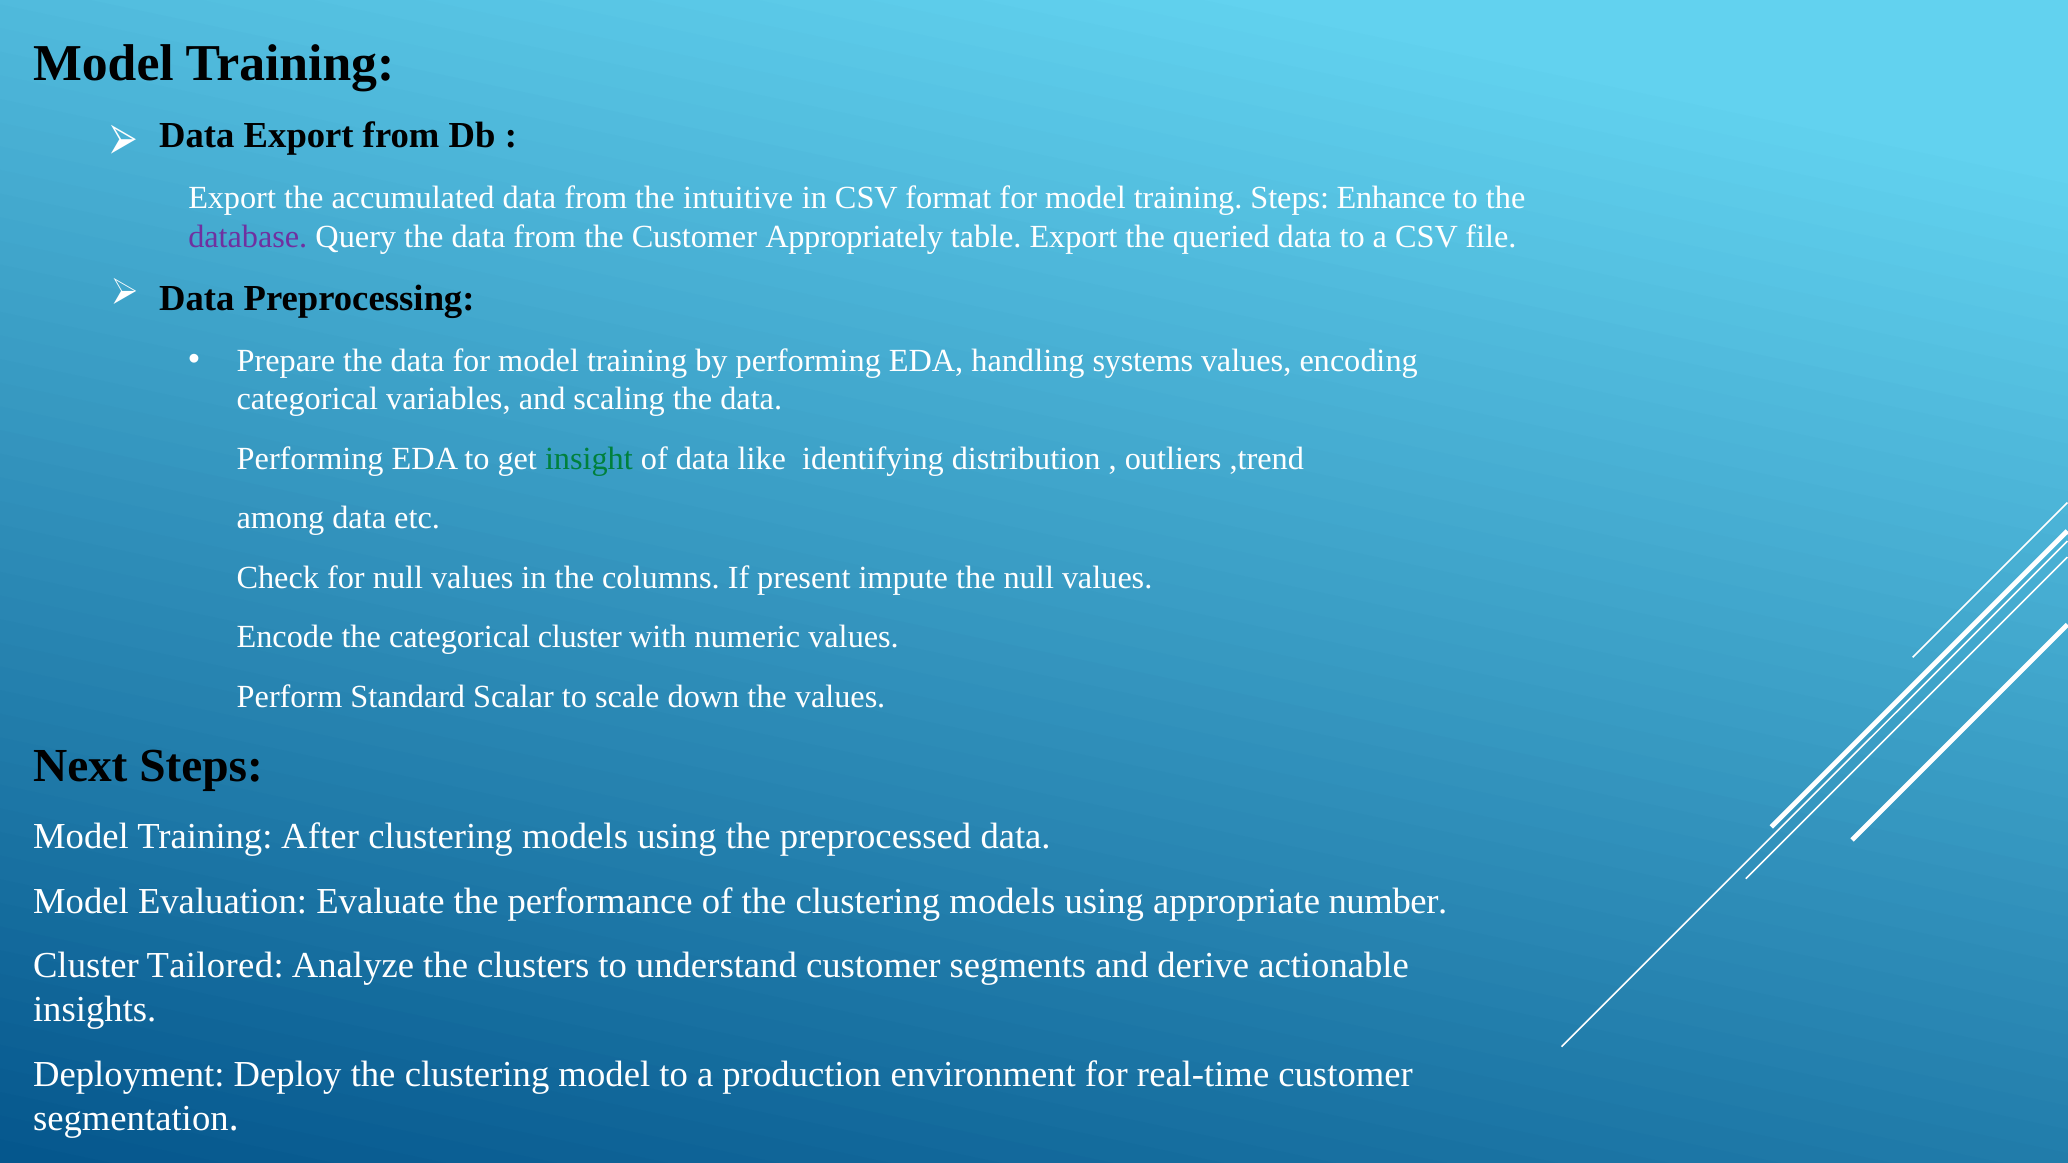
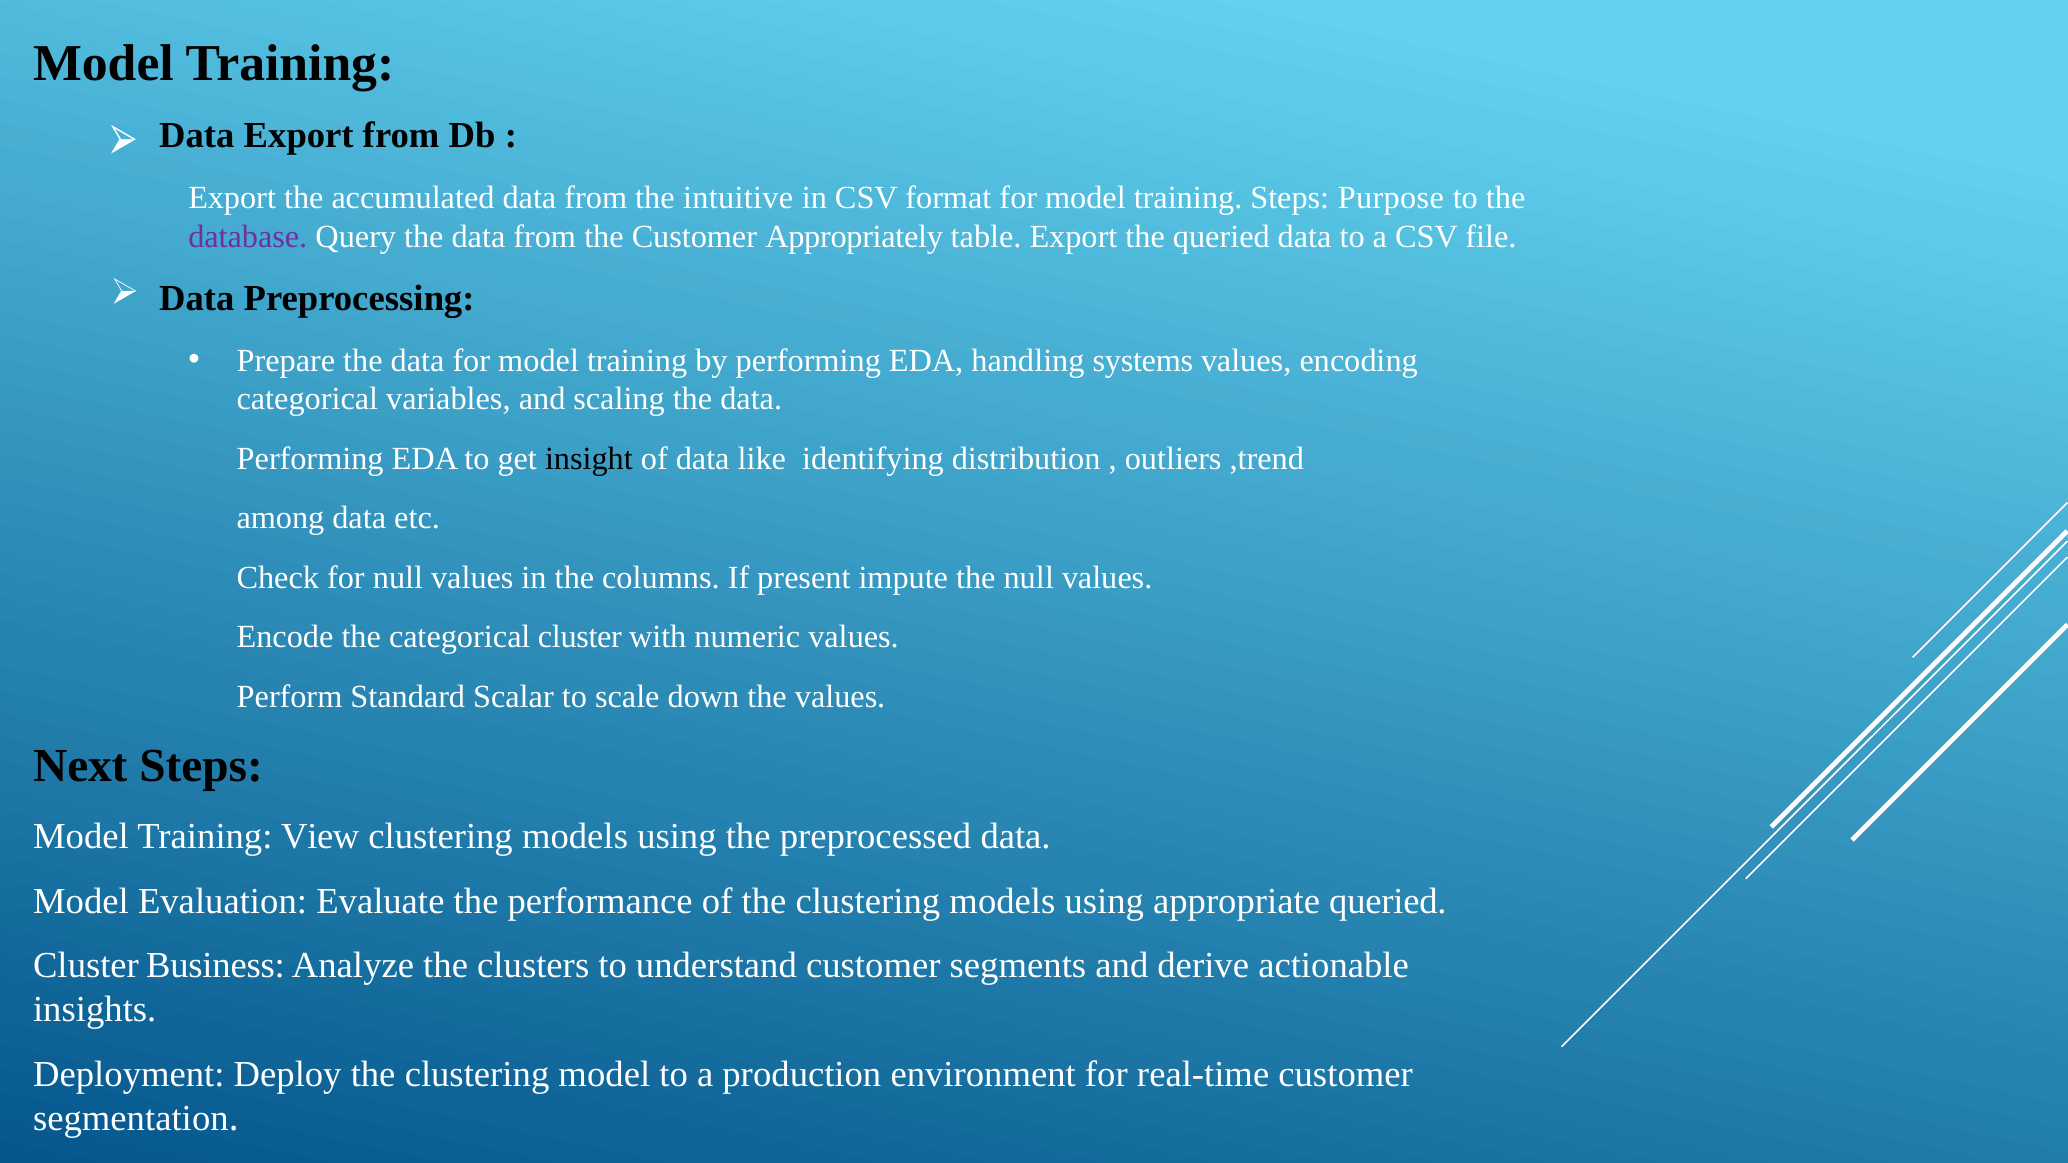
Enhance: Enhance -> Purpose (1391, 198)
insight colour: green -> black (589, 459)
After: After -> View (320, 837)
appropriate number: number -> queried (1388, 901)
Tailored: Tailored -> Business (215, 966)
